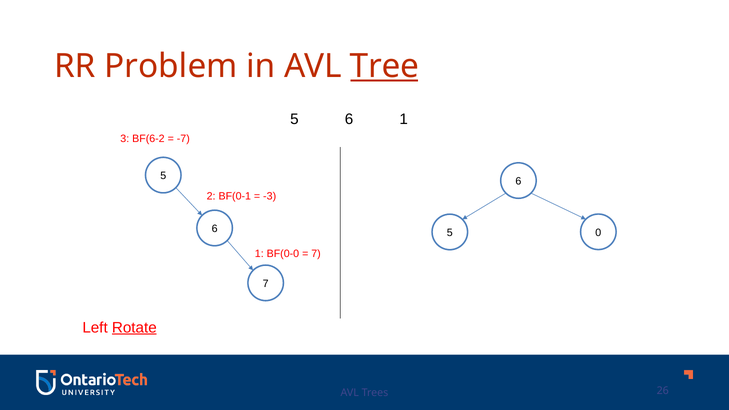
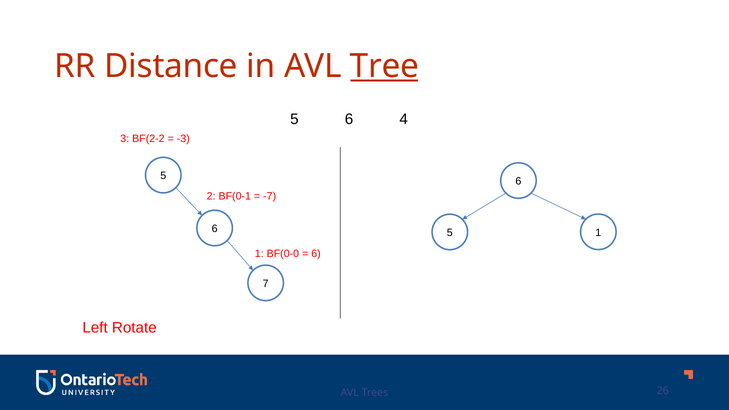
Problem: Problem -> Distance (171, 66)
6 1: 1 -> 4 (404, 119)
BF(6-2: BF(6-2 -> BF(2-2 (148, 139)
-7: -7 -> -3 (183, 139)
-3: -3 -> -7 (270, 196)
5 0: 0 -> 1 (598, 233)
7: 7 -> 6 (316, 254)
Rotate underline: present -> none (134, 328)
